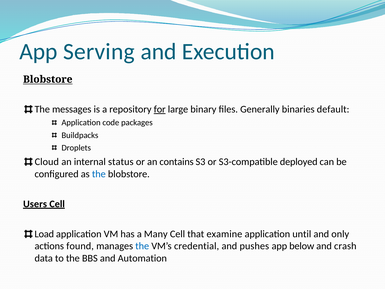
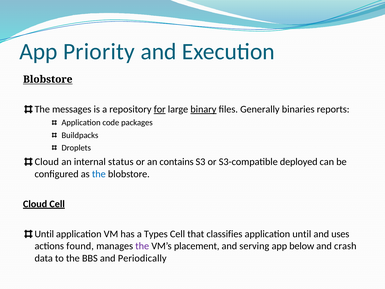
Serving: Serving -> Priority (99, 52)
binary underline: none -> present (203, 109)
default: default -> reports (333, 109)
Users: Users -> Cloud (35, 204)
Load: Load -> Until (44, 234)
Many: Many -> Types (156, 234)
examine: examine -> classifies (224, 234)
only: only -> uses (340, 234)
the colour: blue -> purple (142, 246)
credential: credential -> placement (197, 246)
pushes: pushes -> serving (254, 246)
Automation: Automation -> Periodically (142, 258)
